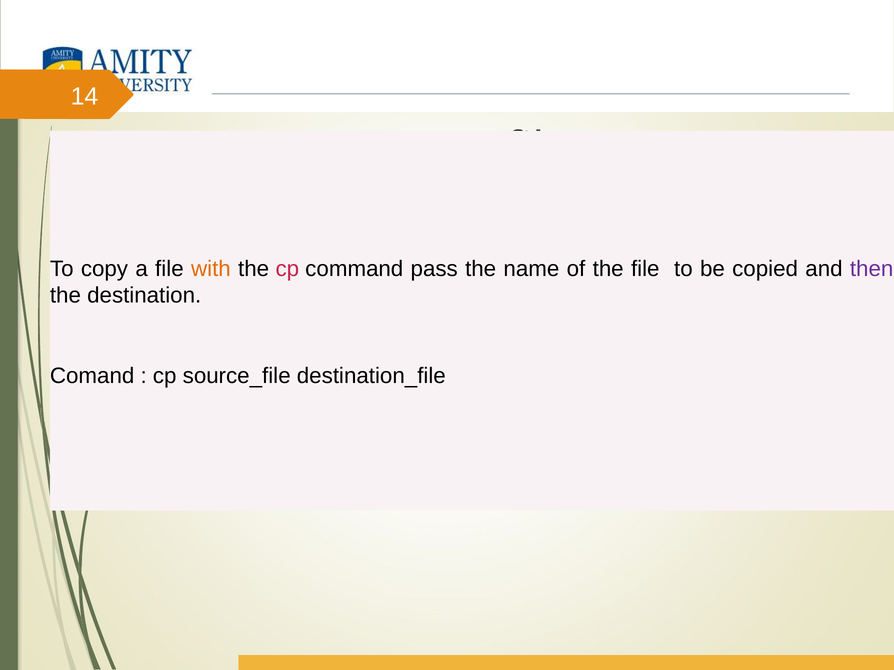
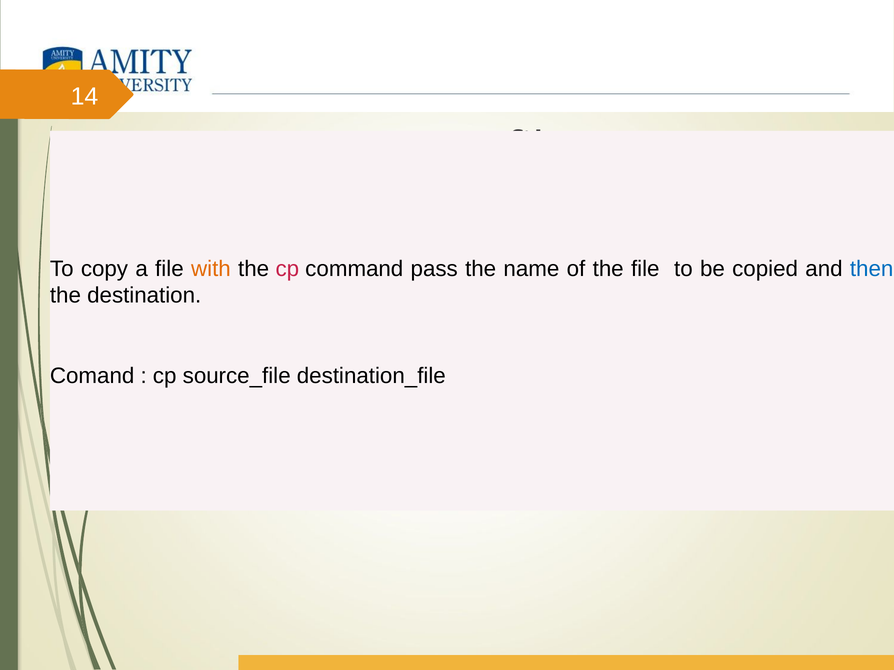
then colour: purple -> blue (872, 269)
